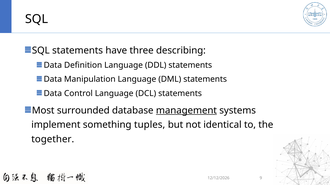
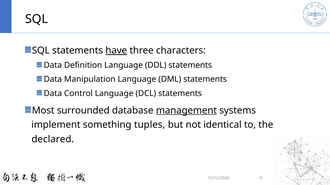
have underline: none -> present (116, 51)
describing: describing -> characters (181, 51)
together: together -> declared (53, 140)
